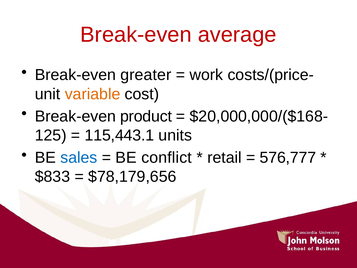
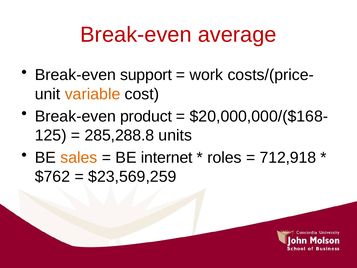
greater: greater -> support (146, 75)
115,443.1: 115,443.1 -> 285,288.8 (119, 135)
sales colour: blue -> orange (79, 157)
conflict: conflict -> internet (167, 157)
retail: retail -> roles (224, 157)
576,777: 576,777 -> 712,918 (288, 157)
$833: $833 -> $762 (52, 176)
$78,179,656: $78,179,656 -> $23,569,259 (132, 176)
